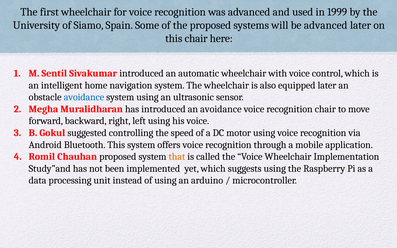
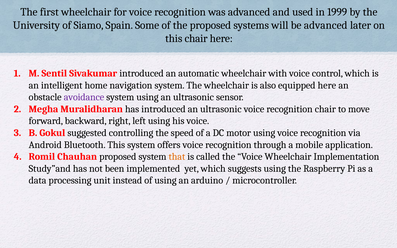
equipped later: later -> here (327, 85)
avoidance colour: blue -> purple (84, 97)
introduced an avoidance: avoidance -> ultrasonic (221, 109)
